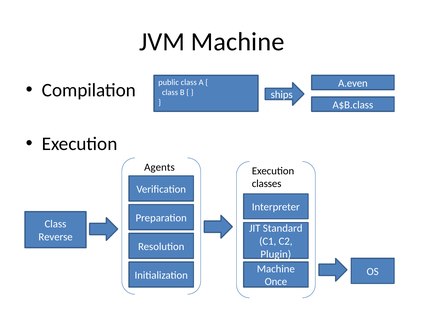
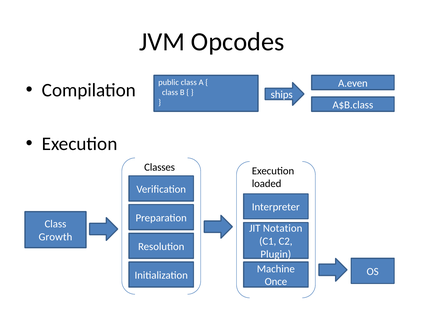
JVM Machine: Machine -> Opcodes (238, 42)
Agents: Agents -> Classes (160, 167)
classes: classes -> loaded (267, 183)
Standard: Standard -> Notation (283, 228)
Reverse: Reverse -> Growth (55, 237)
